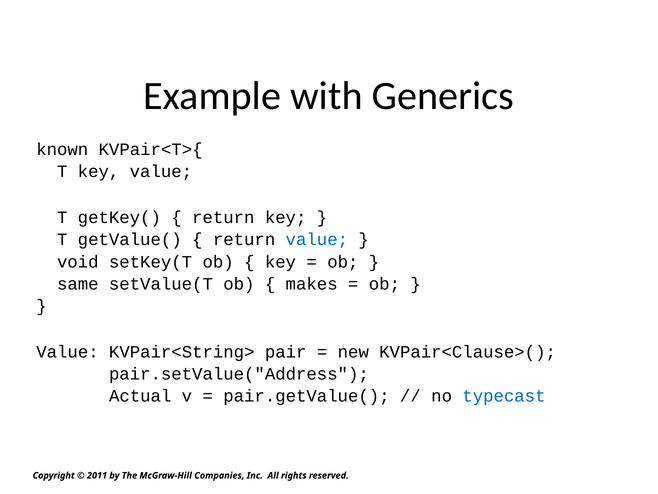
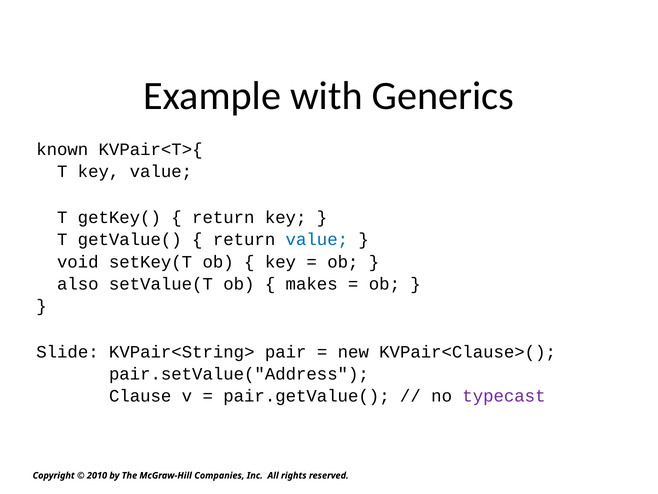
same: same -> also (78, 284)
Value: Value -> Slide (67, 352)
Actual: Actual -> Clause (140, 396)
typecast colour: blue -> purple (504, 396)
2011: 2011 -> 2010 (97, 475)
